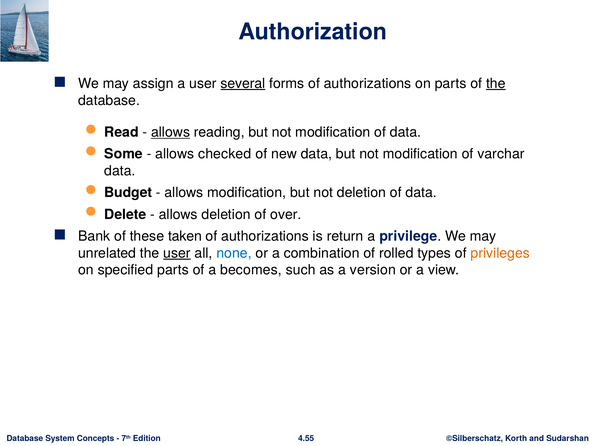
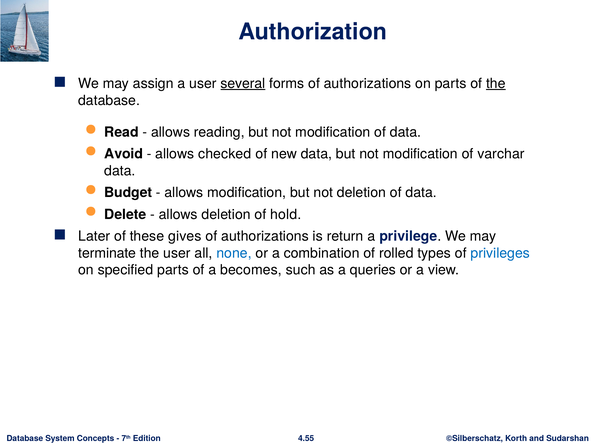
allows underline: present -> none (171, 132)
Some: Some -> Avoid (124, 154)
over: over -> hold (286, 215)
Bank: Bank -> Later (94, 236)
taken: taken -> gives (185, 236)
unrelated: unrelated -> terminate (107, 253)
user underline: present -> none (177, 253)
privileges colour: orange -> blue (500, 253)
version: version -> queries (373, 270)
